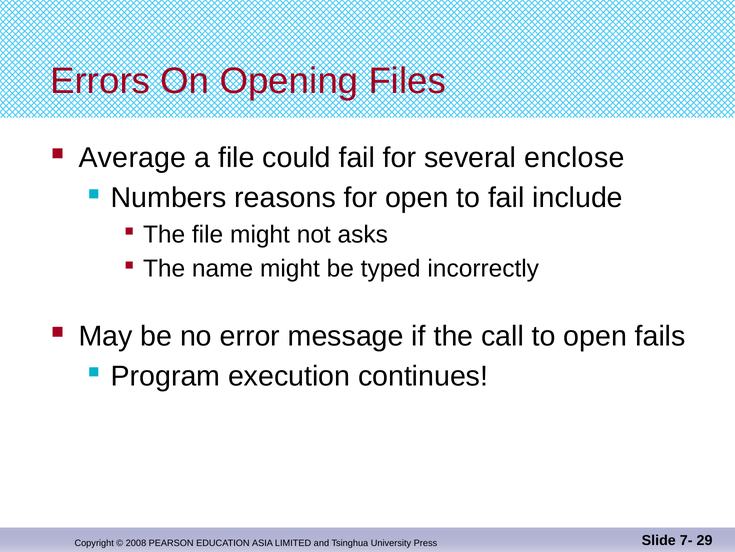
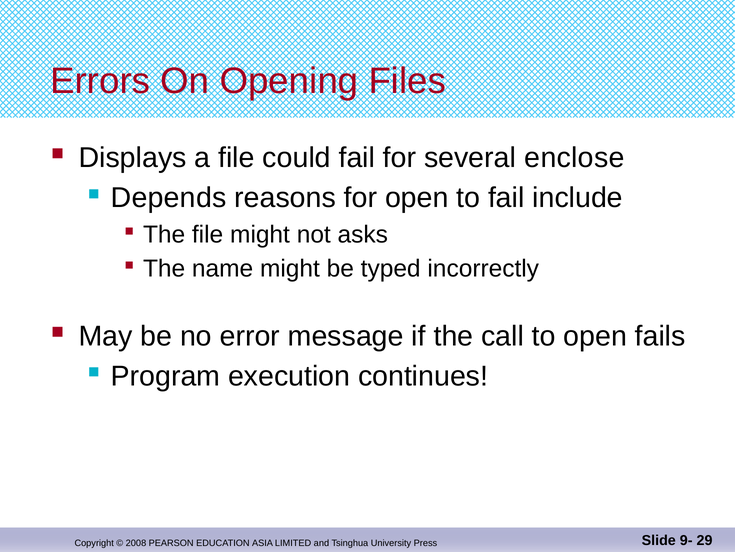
Average: Average -> Displays (133, 158)
Numbers: Numbers -> Depends (169, 198)
7-: 7- -> 9- (686, 540)
